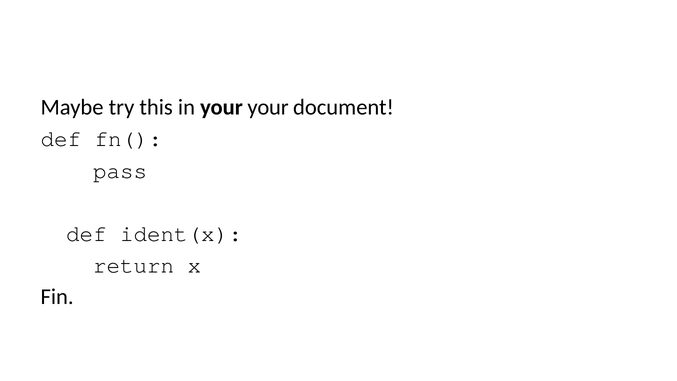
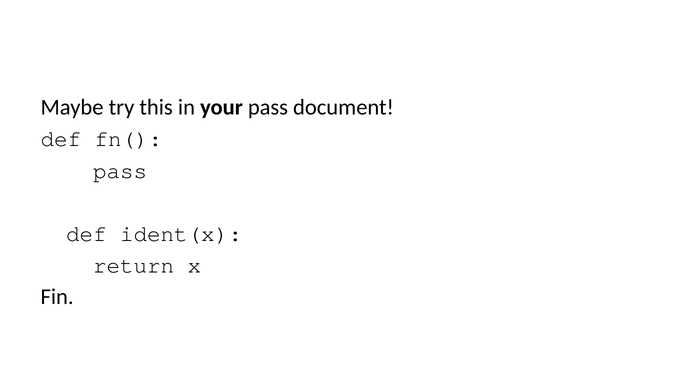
your your: your -> pass (268, 107)
